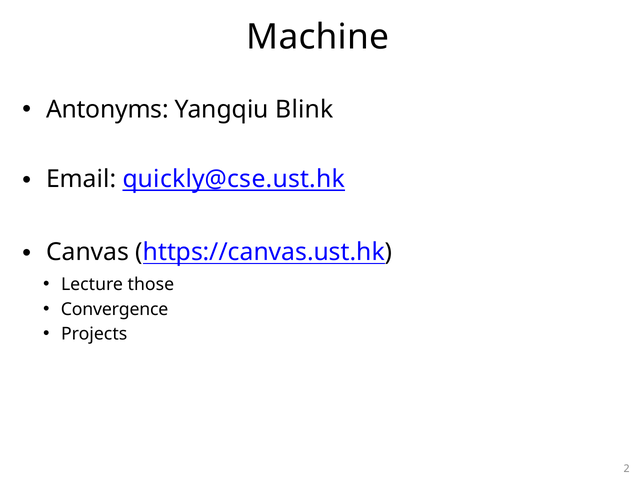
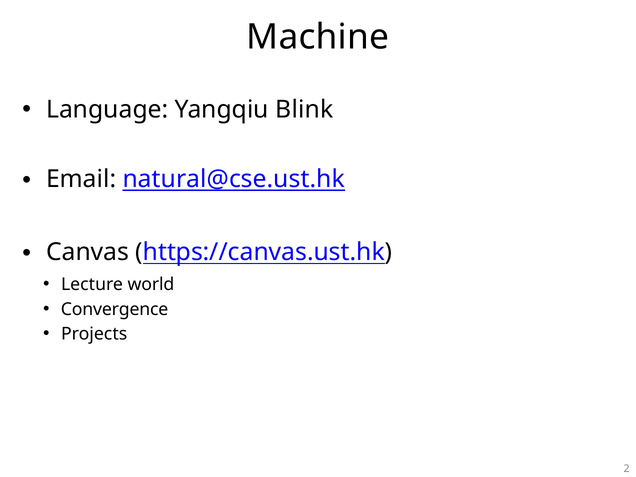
Antonyms: Antonyms -> Language (107, 110)
quickly@cse.ust.hk: quickly@cse.ust.hk -> natural@cse.ust.hk (234, 179)
those: those -> world (151, 285)
